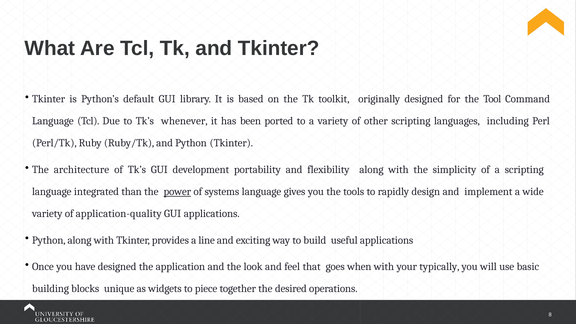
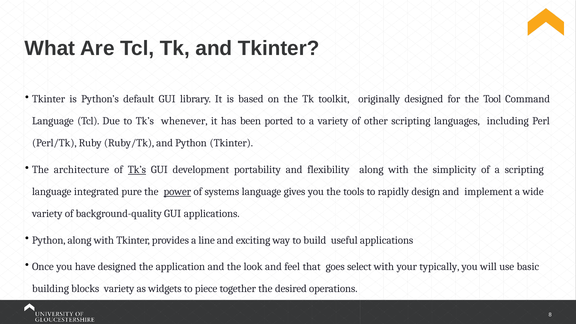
Tk’s underline: none -> present (137, 170)
than: than -> pure (132, 192)
application-quality: application-quality -> background-quality (119, 214)
when: when -> select (359, 267)
blocks unique: unique -> variety (119, 289)
